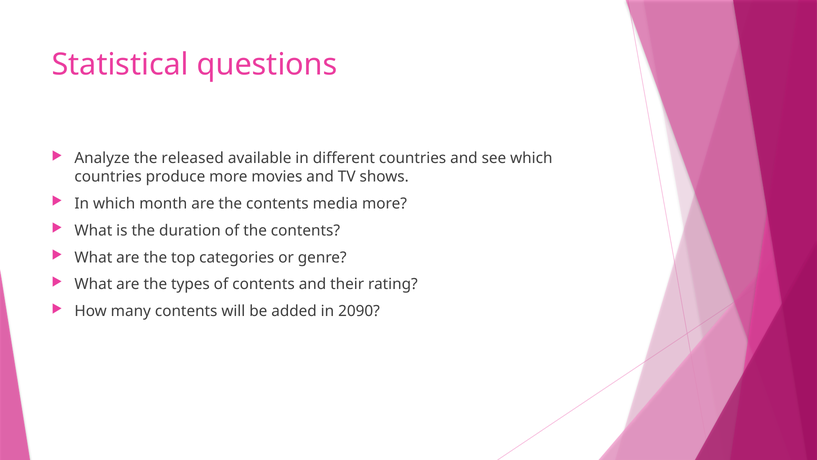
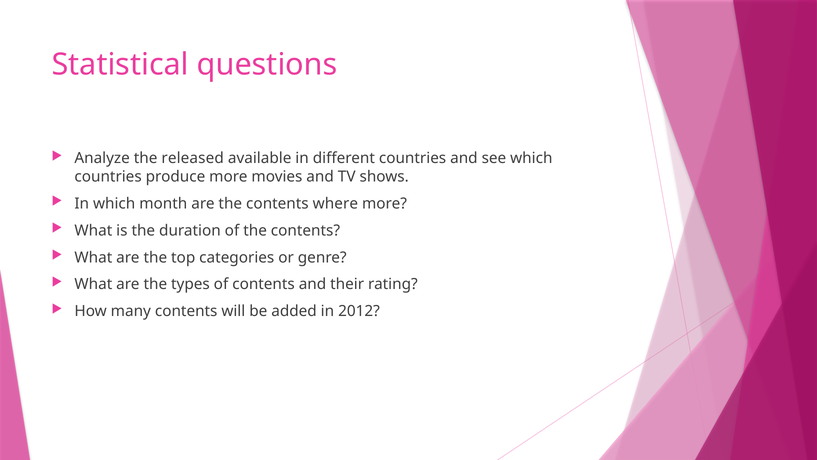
media: media -> where (335, 203)
2090: 2090 -> 2012 (359, 311)
